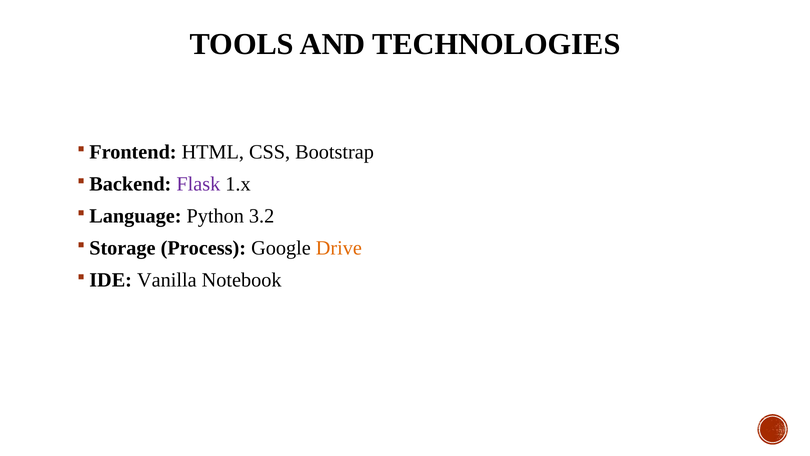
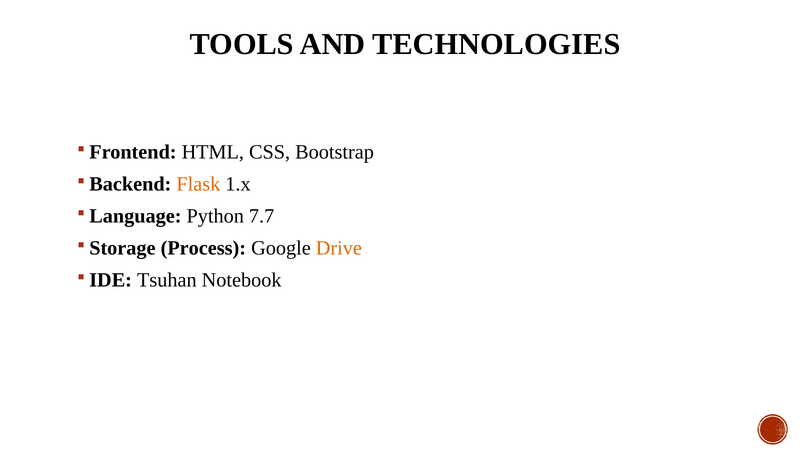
Flask colour: purple -> orange (198, 184)
3.2: 3.2 -> 7.7 (262, 216)
Vanilla: Vanilla -> Tsuhan (167, 280)
